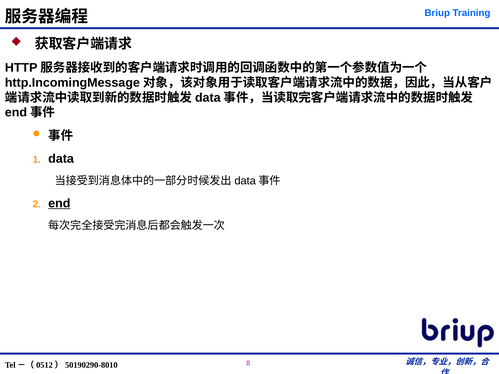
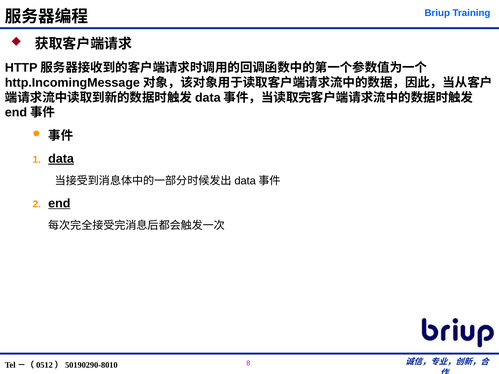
data underline: none -> present (61, 159)
